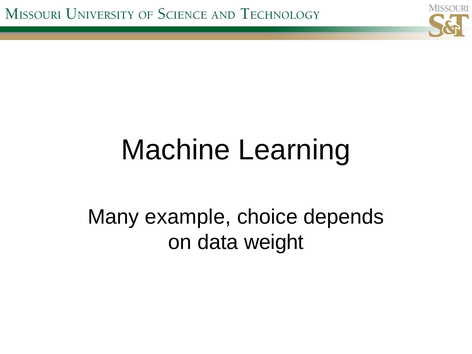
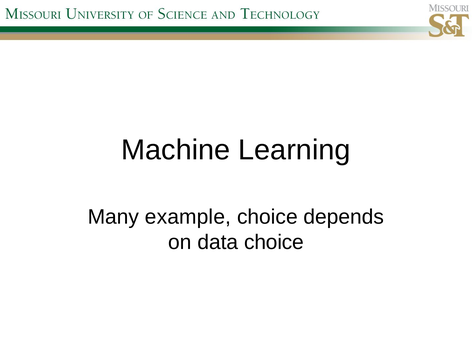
data weight: weight -> choice (274, 242)
